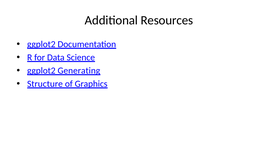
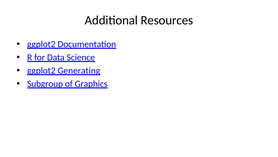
Structure: Structure -> Subgroup (45, 84)
